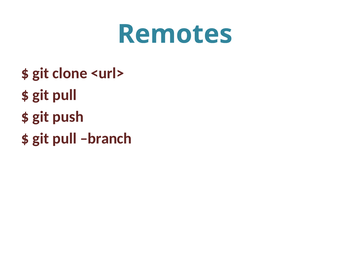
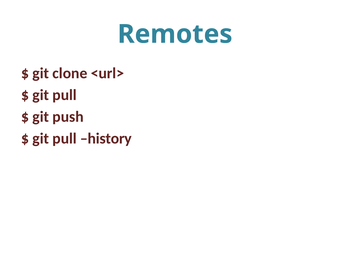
branch: branch -> history (106, 139)
